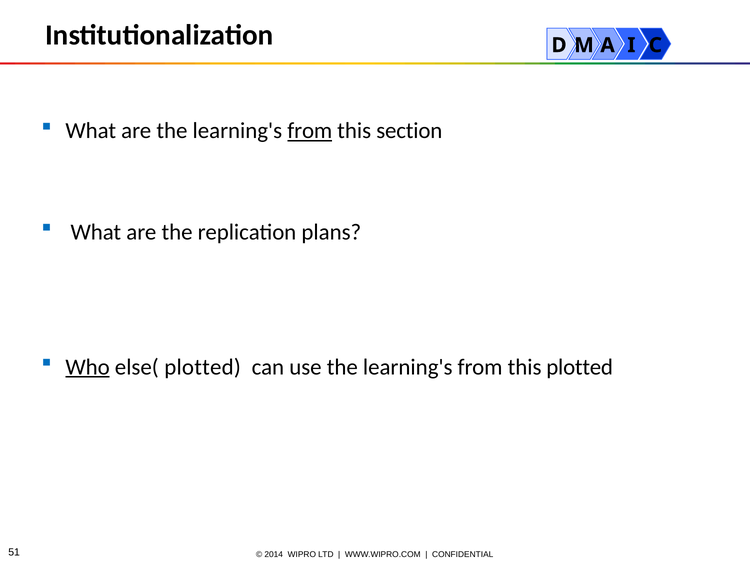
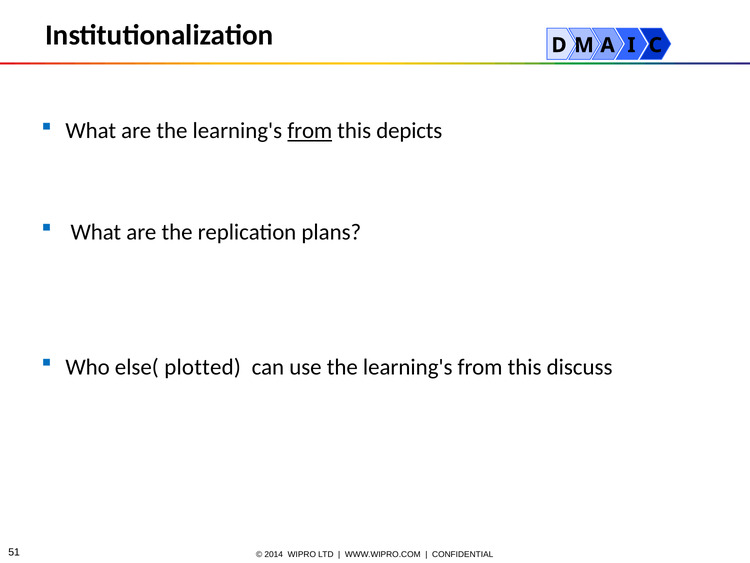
section: section -> depicts (409, 131)
Who underline: present -> none (88, 367)
this plotted: plotted -> discuss (580, 367)
